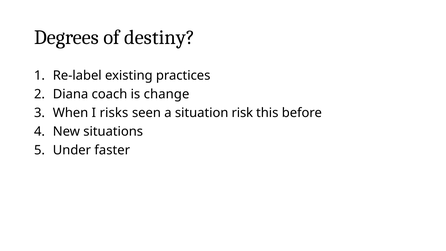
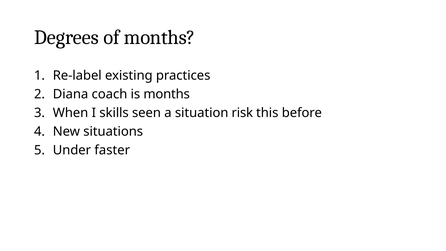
of destiny: destiny -> months (160, 37)
is change: change -> months (167, 94)
risks: risks -> skills (114, 113)
